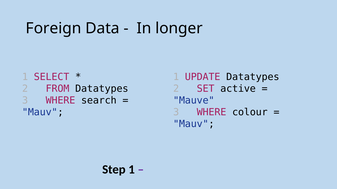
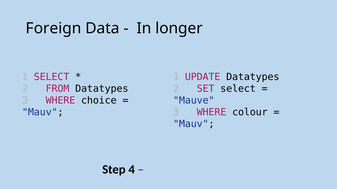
SET active: active -> select (238, 89)
search: search -> choice (99, 101)
Step 1: 1 -> 4 (132, 170)
